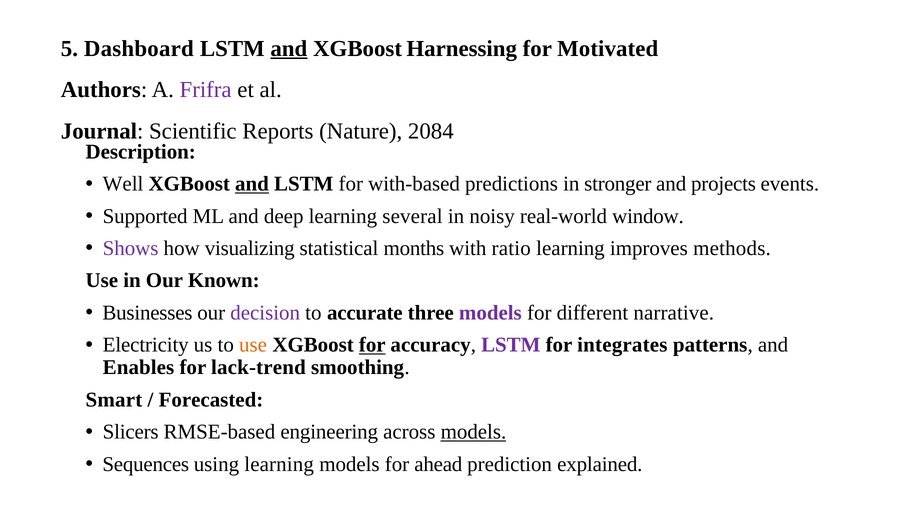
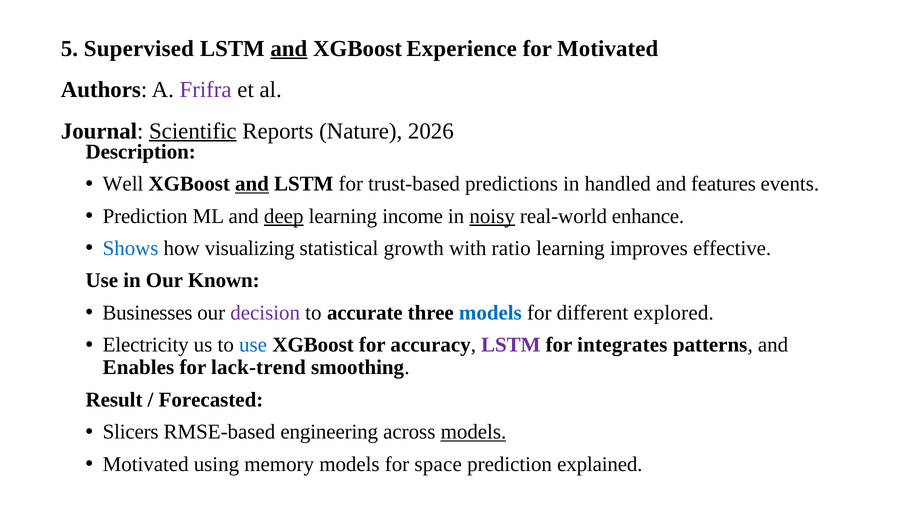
Dashboard: Dashboard -> Supervised (139, 49)
Harnessing: Harnessing -> Experience (462, 49)
Scientific underline: none -> present (193, 131)
2084: 2084 -> 2026 (431, 131)
with-based: with-based -> trust-based (414, 184)
stronger: stronger -> handled (618, 184)
projects: projects -> features (724, 184)
Supported: Supported -> Prediction (145, 216)
deep underline: none -> present (284, 216)
several: several -> income (413, 216)
noisy underline: none -> present (492, 216)
window: window -> enhance (648, 216)
Shows colour: purple -> blue (131, 248)
months: months -> growth (414, 248)
methods: methods -> effective (732, 248)
models colour: purple -> blue (490, 313)
narrative: narrative -> explored (674, 313)
use colour: orange -> blue (253, 345)
for underline: present -> none (372, 345)
Smart: Smart -> Result (114, 400)
Sequences: Sequences -> Motivated (146, 464)
using learning: learning -> memory (279, 464)
ahead: ahead -> space (438, 464)
